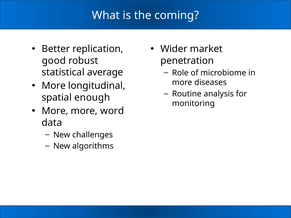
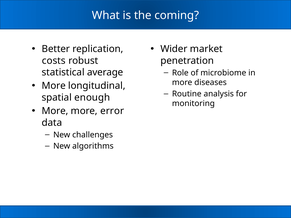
good: good -> costs (54, 61)
word: word -> error (112, 111)
